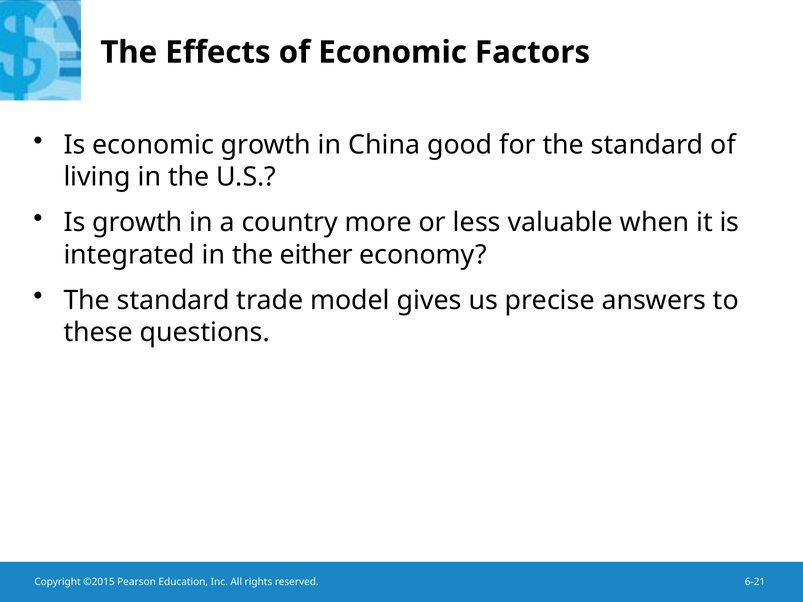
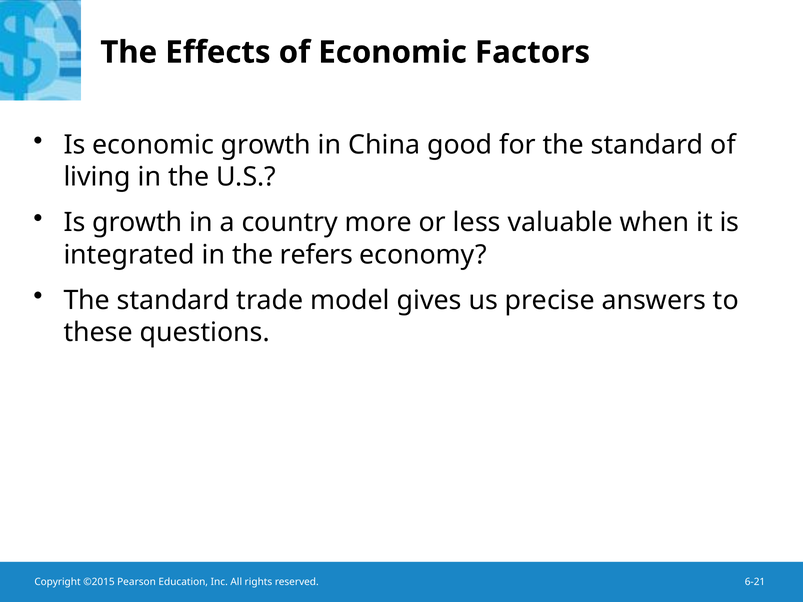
either: either -> refers (316, 255)
